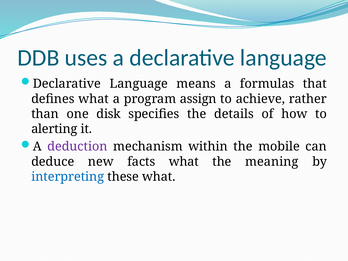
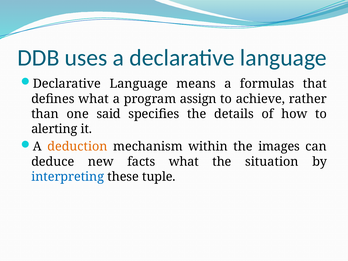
disk: disk -> said (109, 114)
deduction colour: purple -> orange (77, 147)
mobile: mobile -> images (279, 147)
meaning: meaning -> situation (272, 162)
these what: what -> tuple (159, 177)
